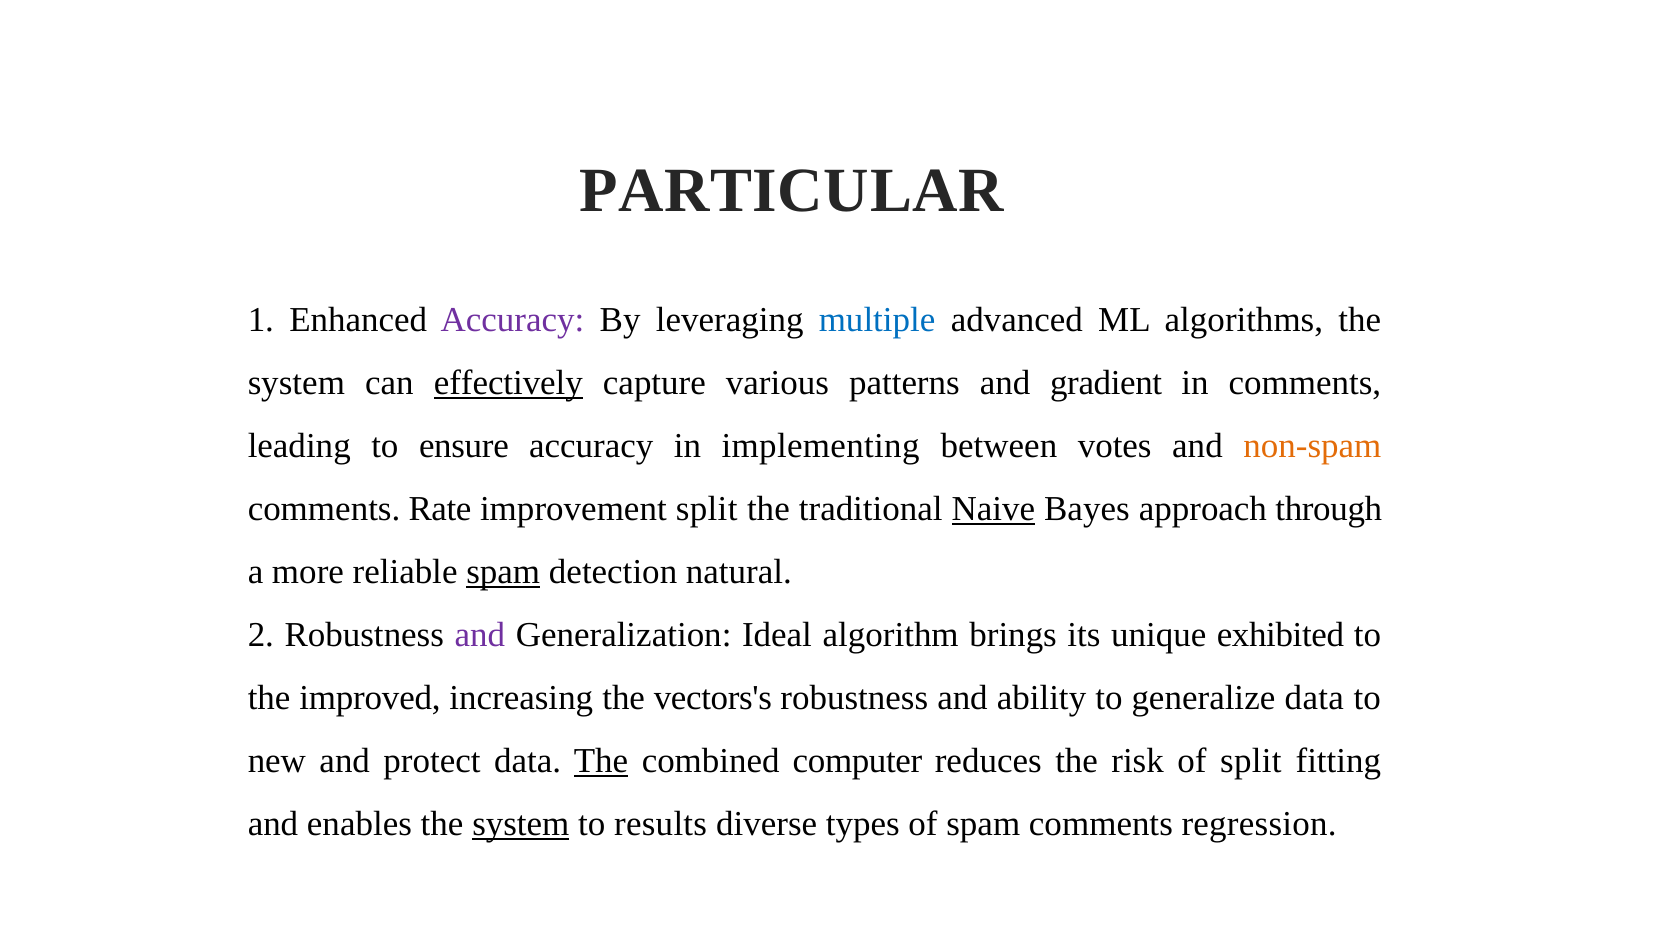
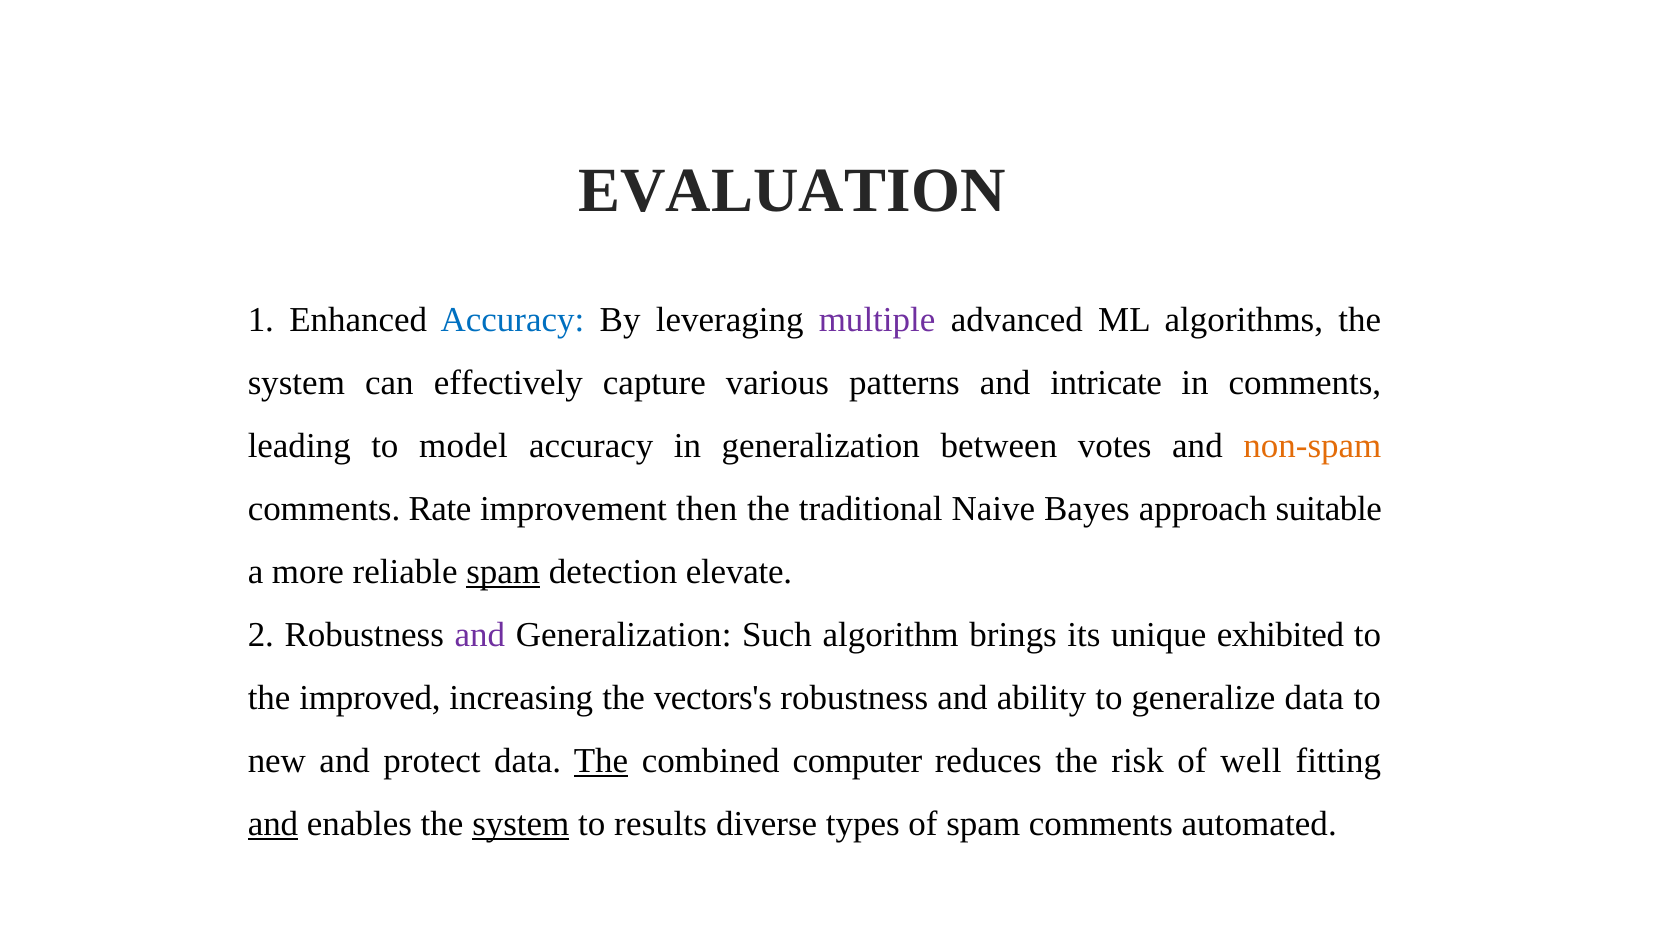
PARTICULAR: PARTICULAR -> EVALUATION (792, 191)
Accuracy colour: purple -> blue (512, 320)
multiple colour: blue -> purple (877, 320)
effectively underline: present -> none (508, 383)
gradient: gradient -> intricate (1106, 383)
ensure: ensure -> model (464, 446)
in implementing: implementing -> generalization (821, 446)
improvement split: split -> then (707, 509)
Naive underline: present -> none (993, 509)
through: through -> suitable (1329, 509)
natural: natural -> elevate (739, 572)
Ideal: Ideal -> Such (777, 635)
of split: split -> well (1251, 761)
and underline: none -> present (273, 824)
regression: regression -> automated (1259, 824)
